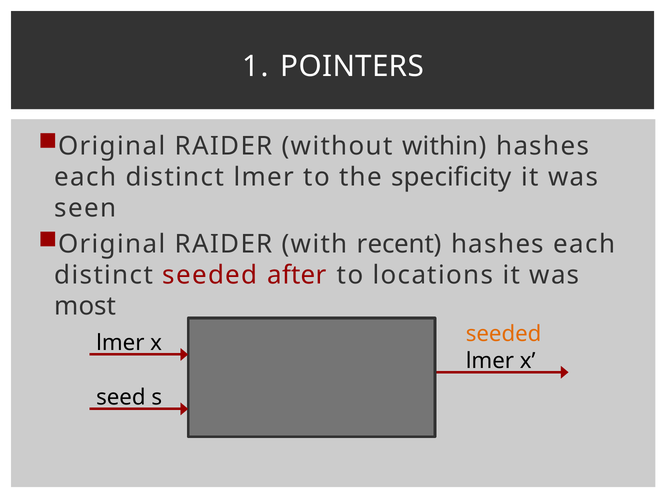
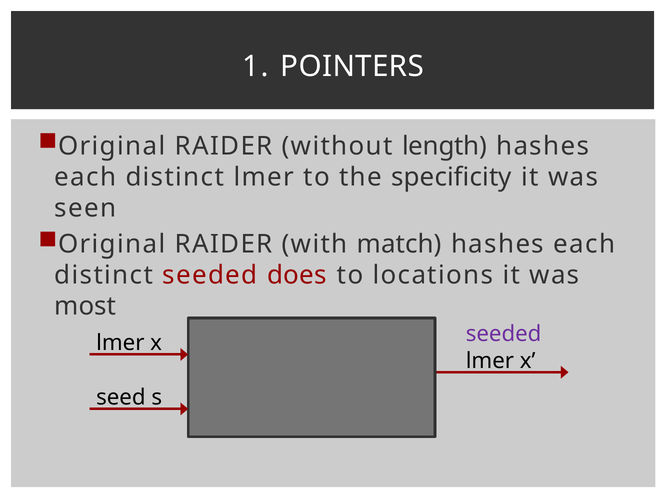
within: within -> length (445, 146)
recent: recent -> match (399, 244)
after: after -> does (297, 276)
seeded colour: orange -> purple (504, 334)
